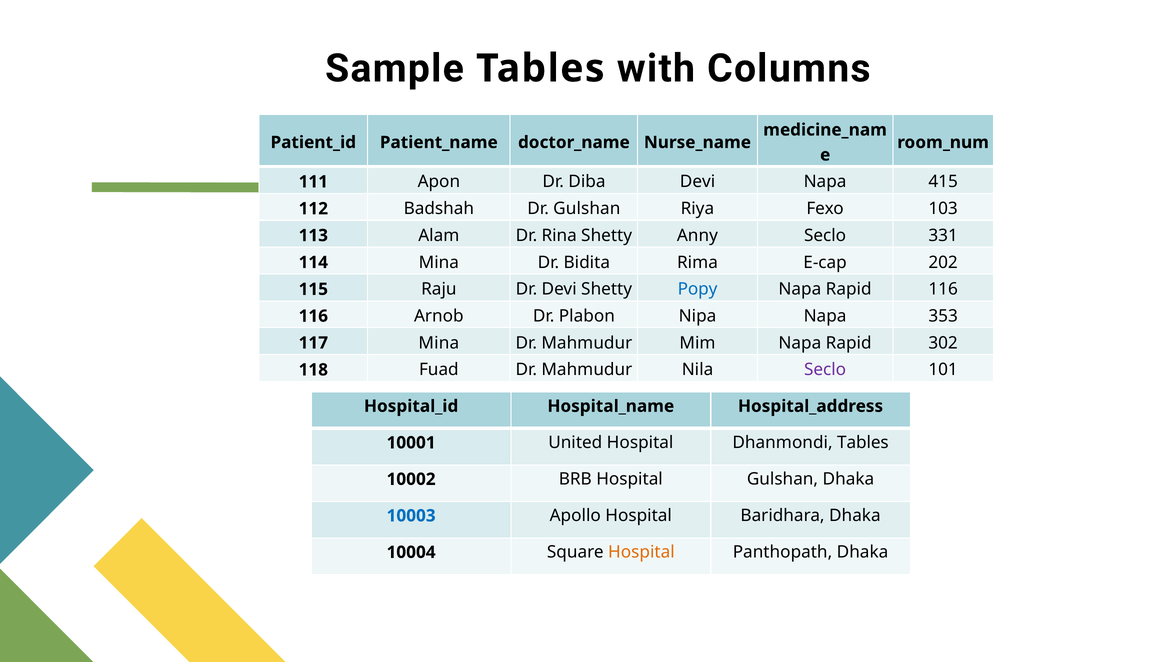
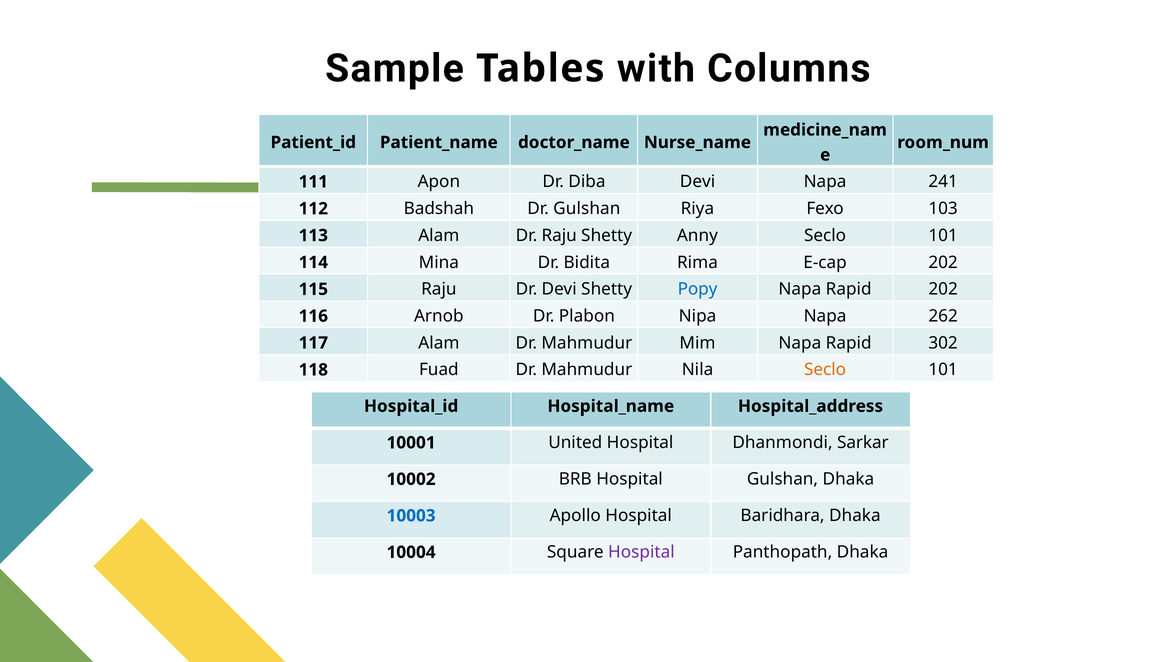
415: 415 -> 241 (943, 182)
Dr Rina: Rina -> Raju (559, 235)
Anny Seclo 331: 331 -> 101 (943, 235)
Rapid 116: 116 -> 202 (943, 289)
353: 353 -> 262 (943, 316)
Mina: Mina -> Alam (439, 343)
Seclo colour: purple -> orange (825, 370)
Dhanmondi Tables: Tables -> Sarkar (863, 442)
Hospital colour: orange -> purple (641, 552)
